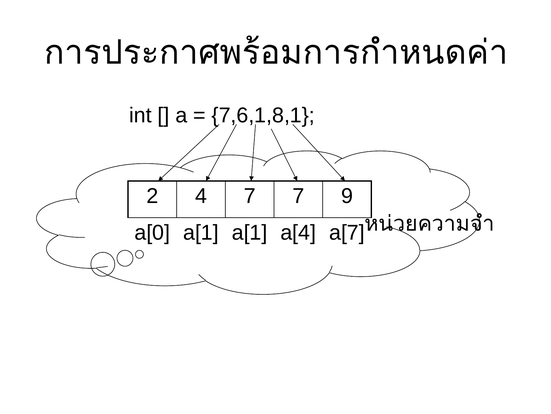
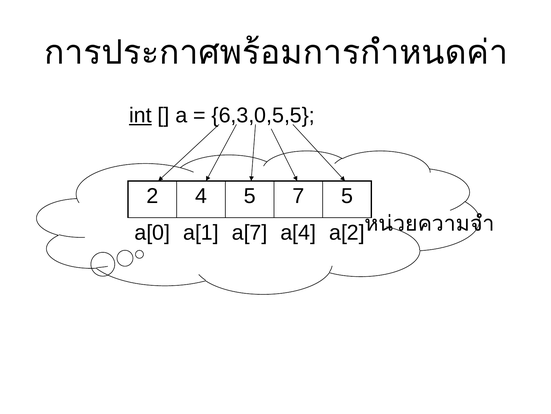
int underline: none -> present (140, 115)
7,6,1,8,1: 7,6,1,8,1 -> 6,3,0,5,5 (263, 115)
4 7: 7 -> 5 (250, 196)
7 9: 9 -> 5 (347, 196)
a[1 a[1: a[1 -> a[7 (250, 232)
a[7: a[7 -> a[2 (347, 232)
